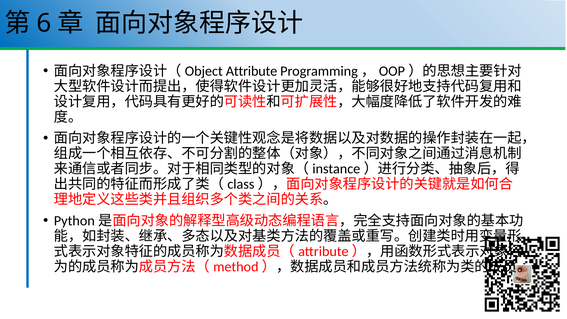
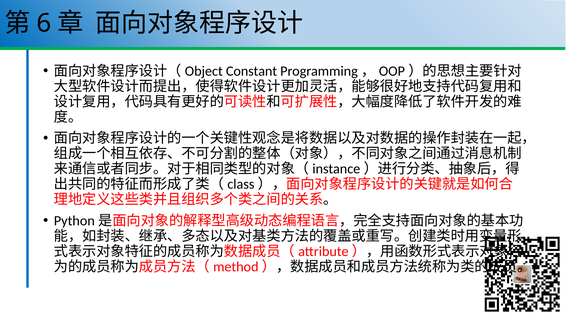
Attribute: Attribute -> Constant (252, 71)
